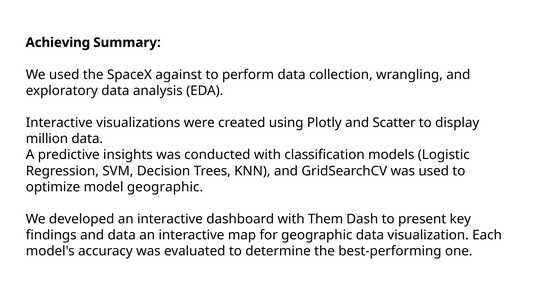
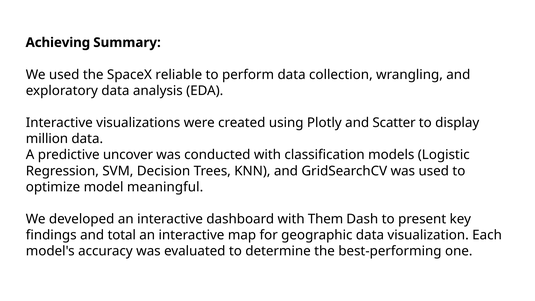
against: against -> reliable (179, 75)
insights: insights -> uncover (128, 155)
model geographic: geographic -> meaningful (165, 187)
and data: data -> total (122, 235)
